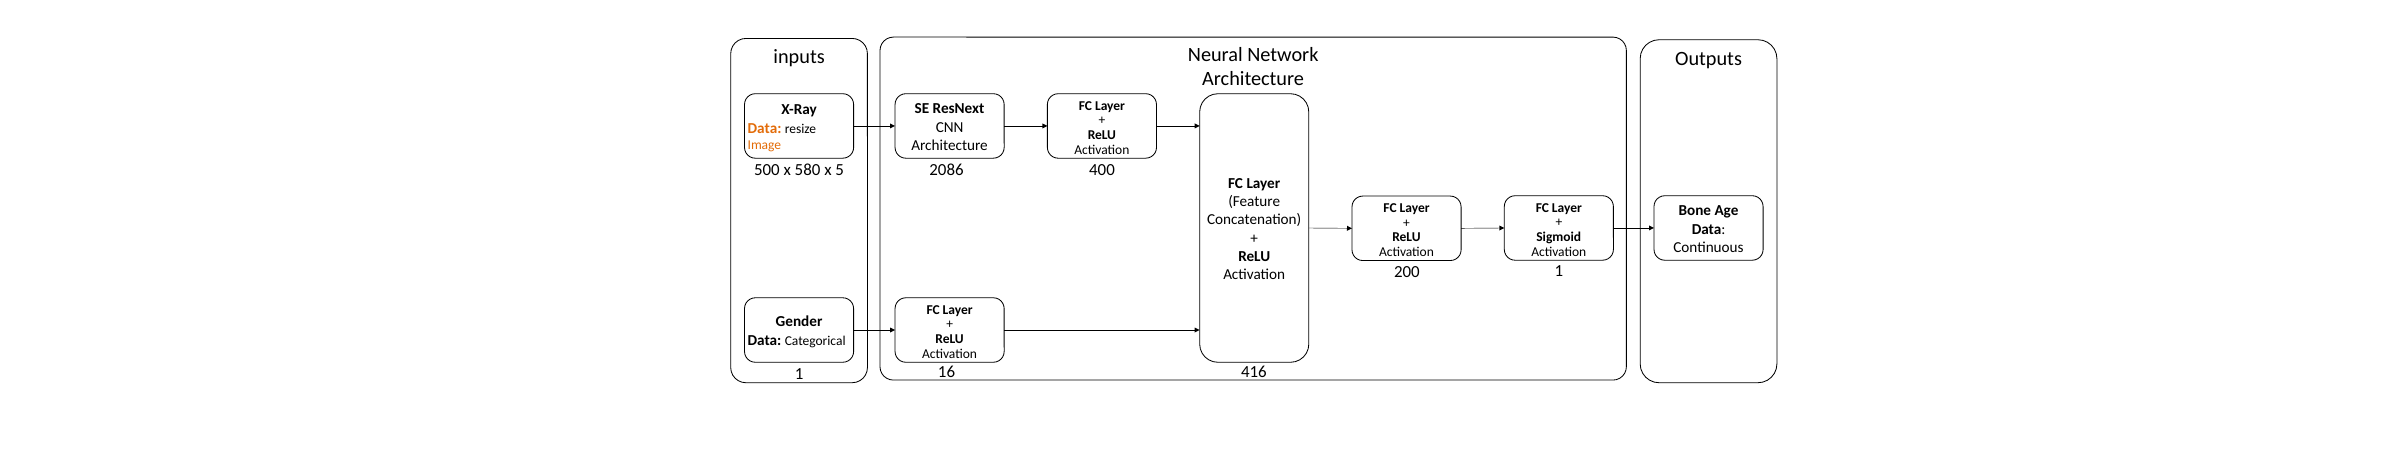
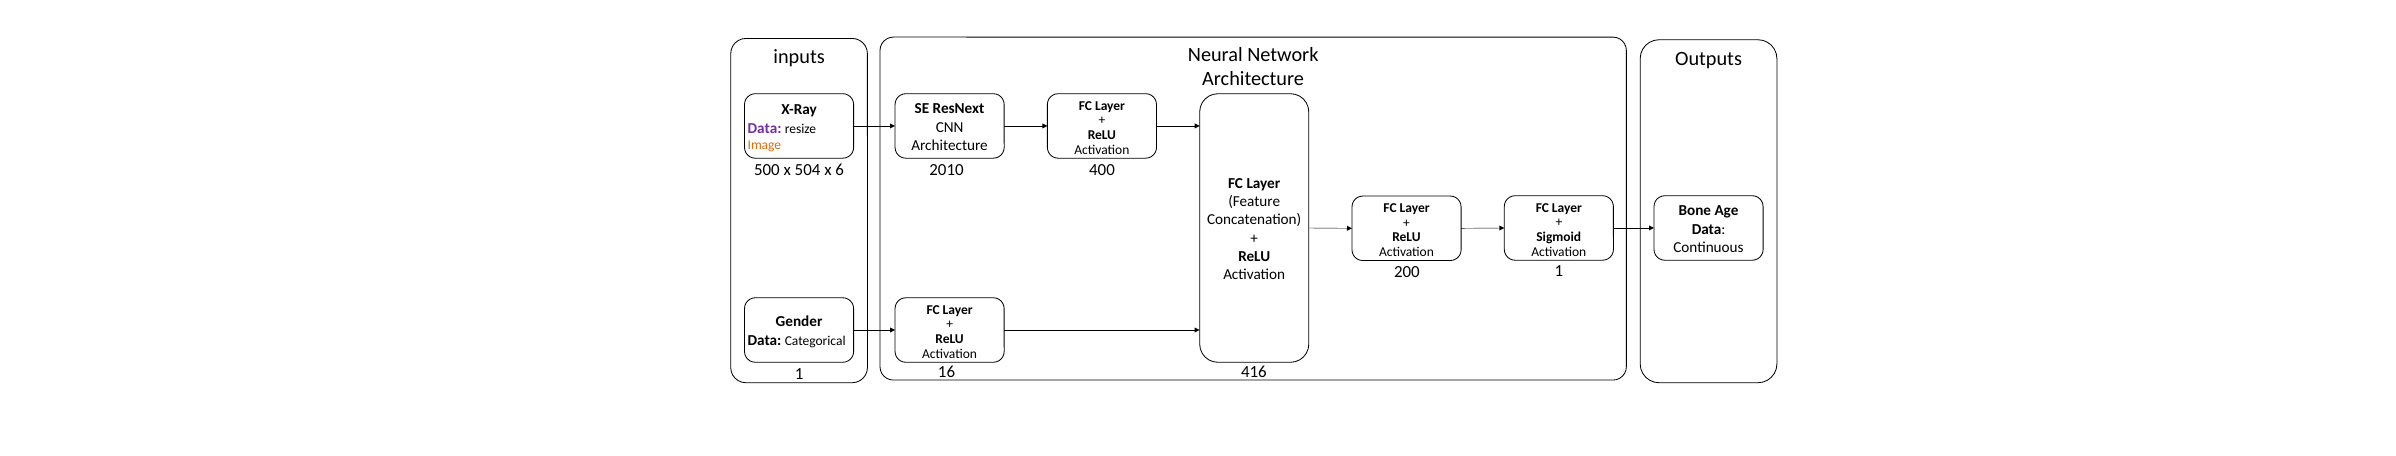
Data colour: orange -> purple (765, 128)
2086: 2086 -> 2010 (947, 170)
580: 580 -> 504 (808, 170)
5: 5 -> 6 (840, 170)
